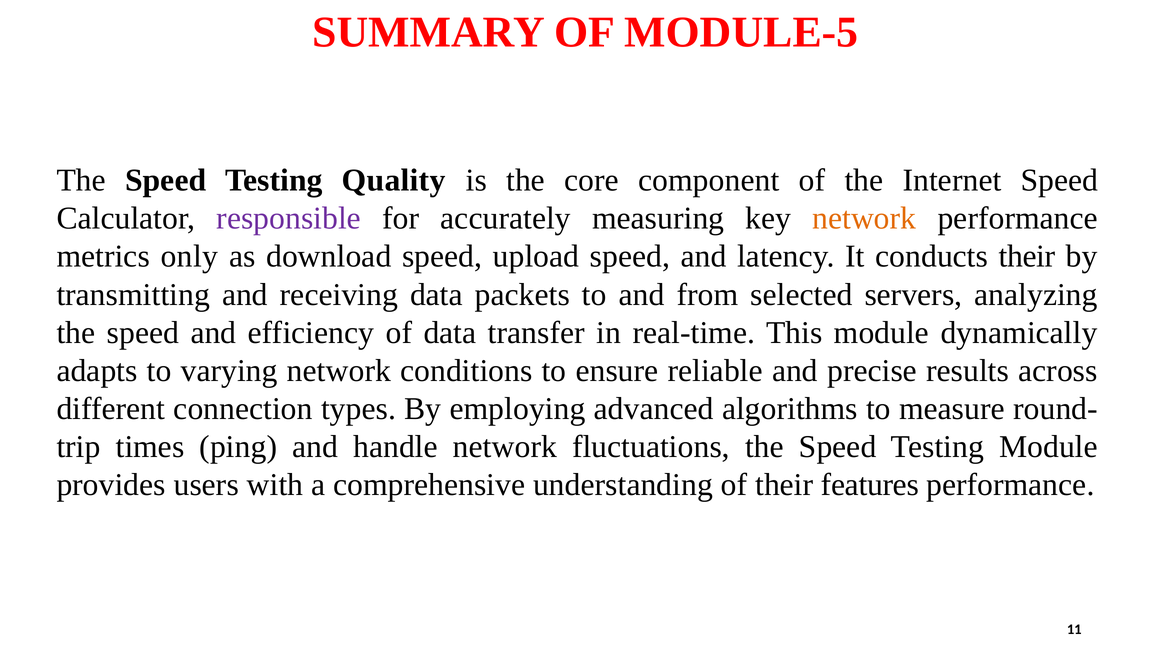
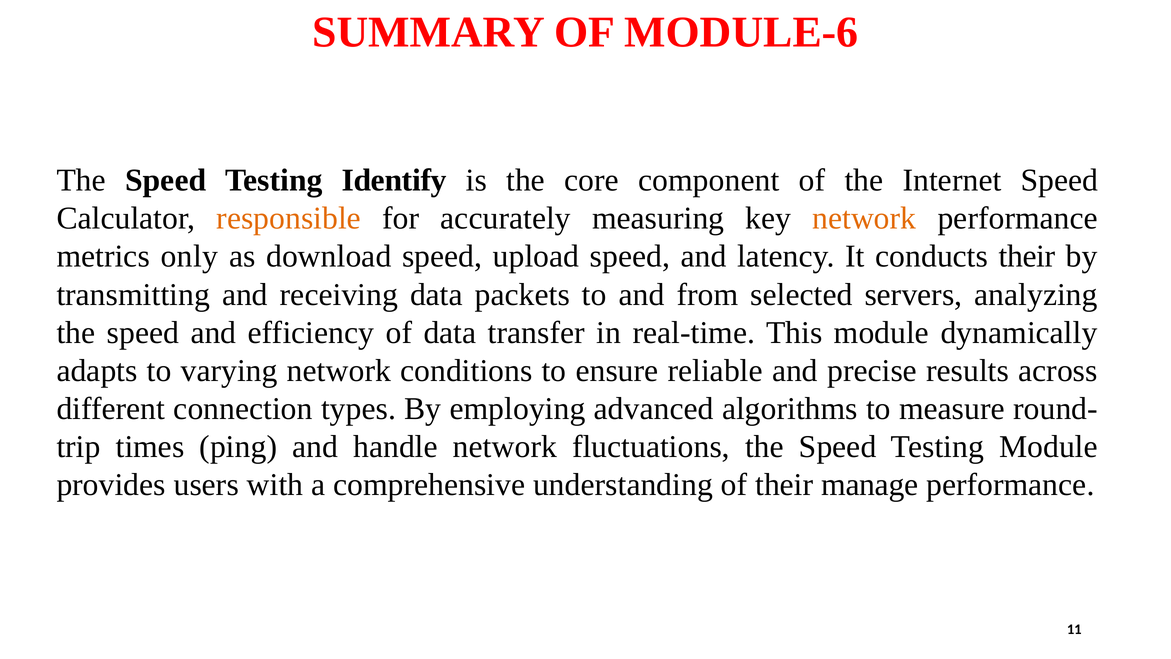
MODULE-5: MODULE-5 -> MODULE-6 (741, 32)
Quality: Quality -> Identify (394, 180)
responsible colour: purple -> orange (289, 218)
features: features -> manage (870, 485)
